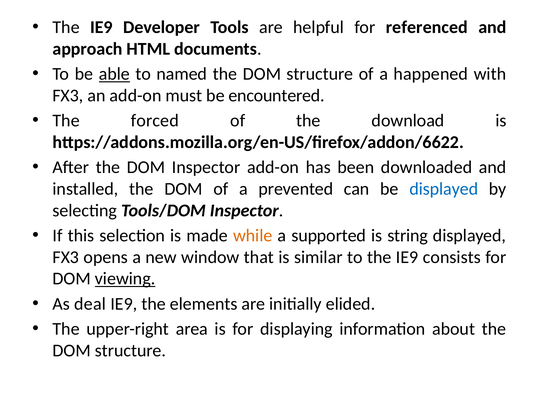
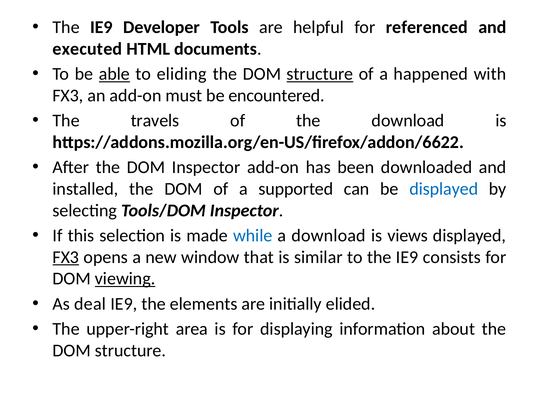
approach: approach -> executed (87, 49)
named: named -> eliding (182, 74)
structure underline: none -> present (320, 74)
forced: forced -> travels (155, 121)
prevented: prevented -> supported (296, 189)
while colour: orange -> blue (253, 236)
a supported: supported -> download (329, 236)
string: string -> views (408, 236)
FX3 underline: none -> present (66, 257)
